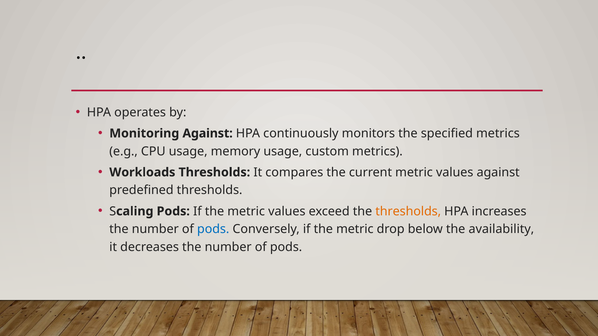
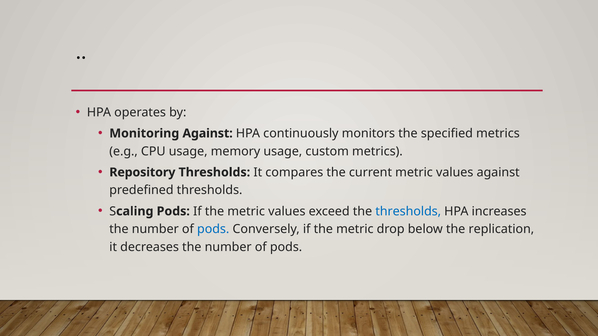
Workloads: Workloads -> Repository (142, 172)
thresholds colour: orange -> blue (408, 211)
availability: availability -> replication (501, 229)
